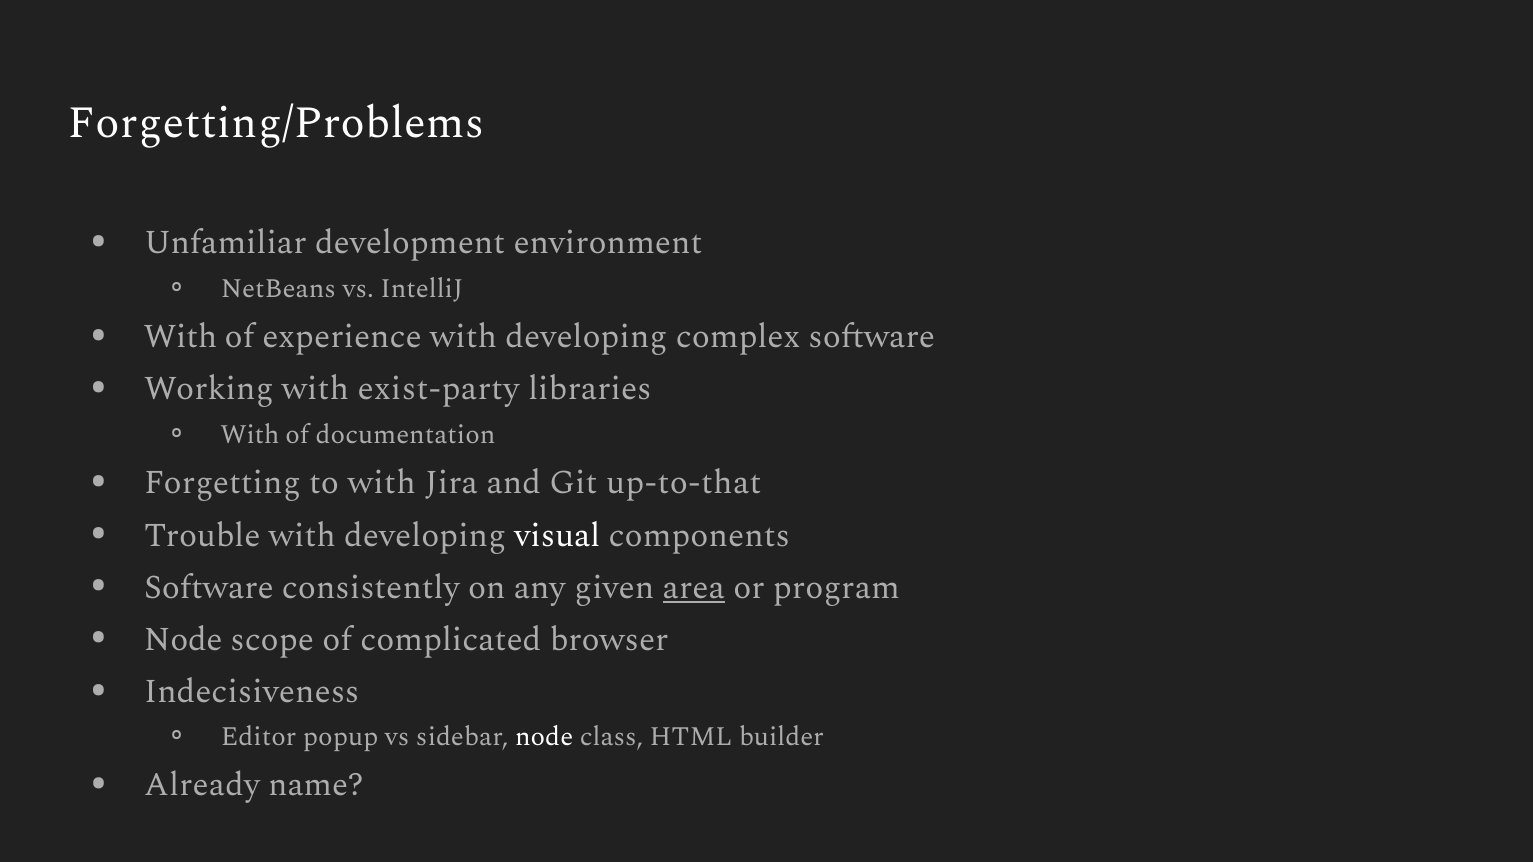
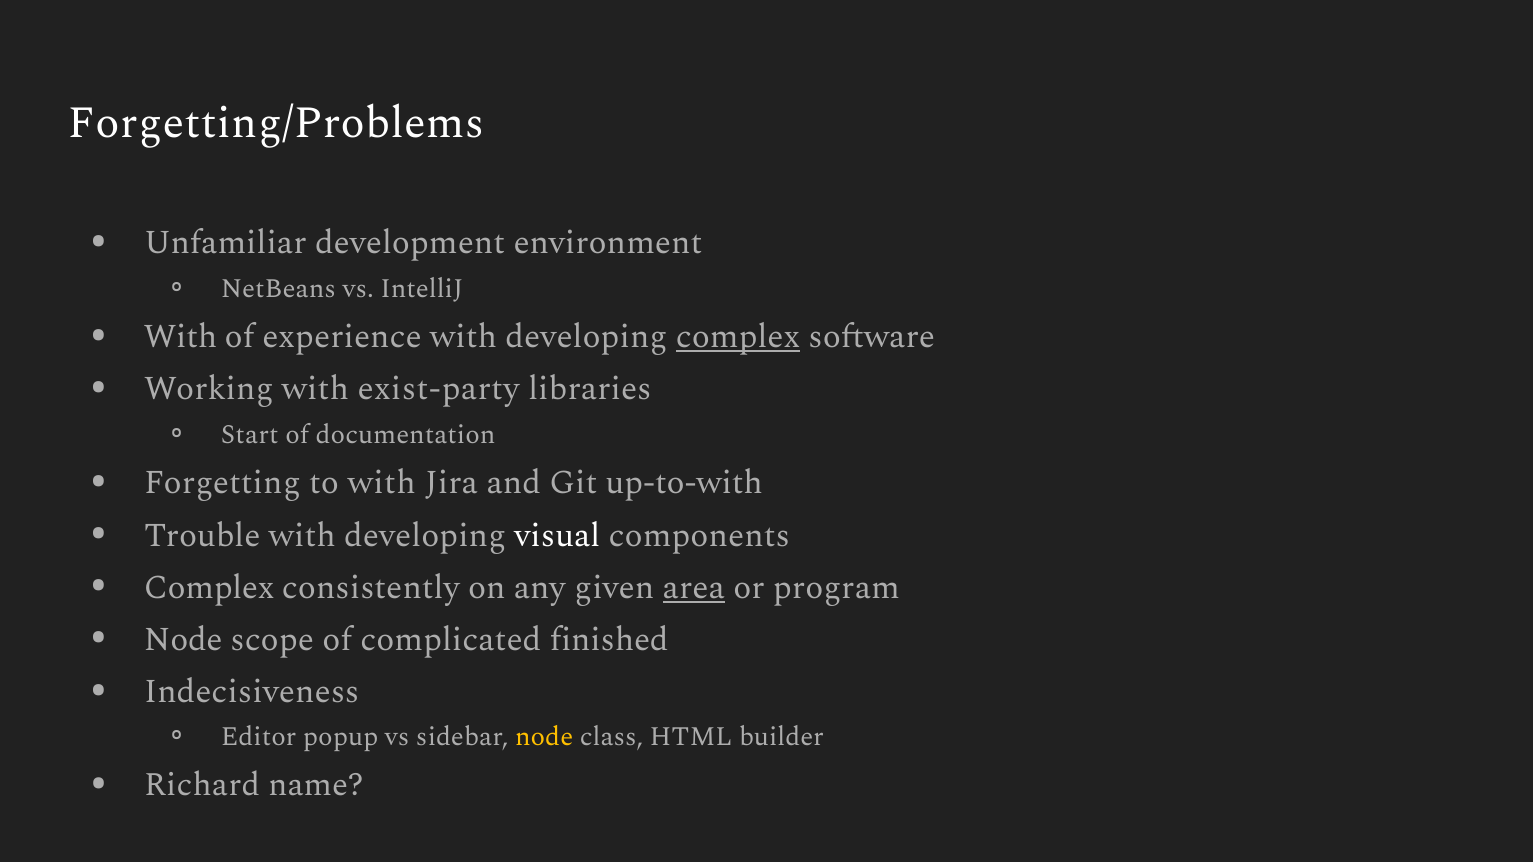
complex underline: none -> present (738, 337)
With: With -> Start (250, 435)
up-to-that: up-to-that -> up-to-with (684, 483)
Software: Software -> Complex (209, 587)
browser: browser -> finished (609, 640)
node colour: white -> yellow (544, 737)
Already: Already -> Richard (202, 785)
